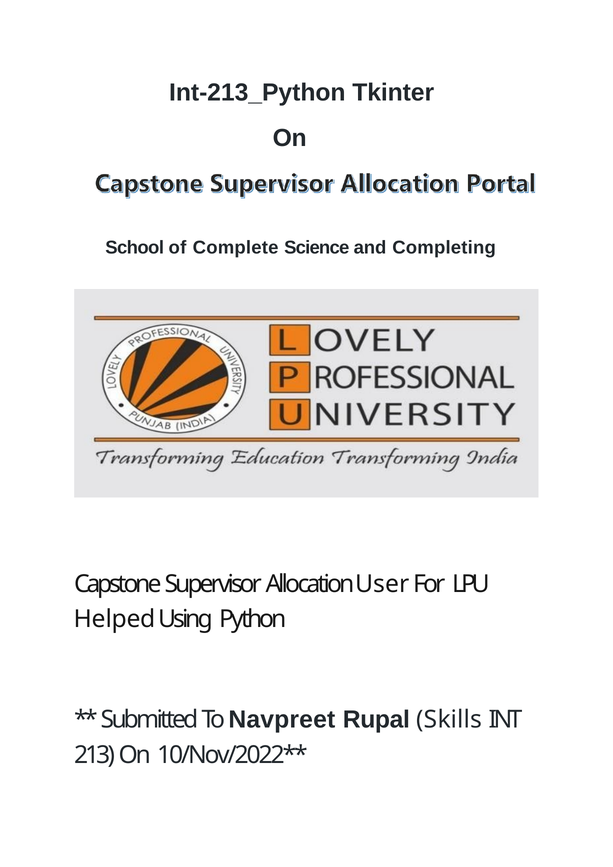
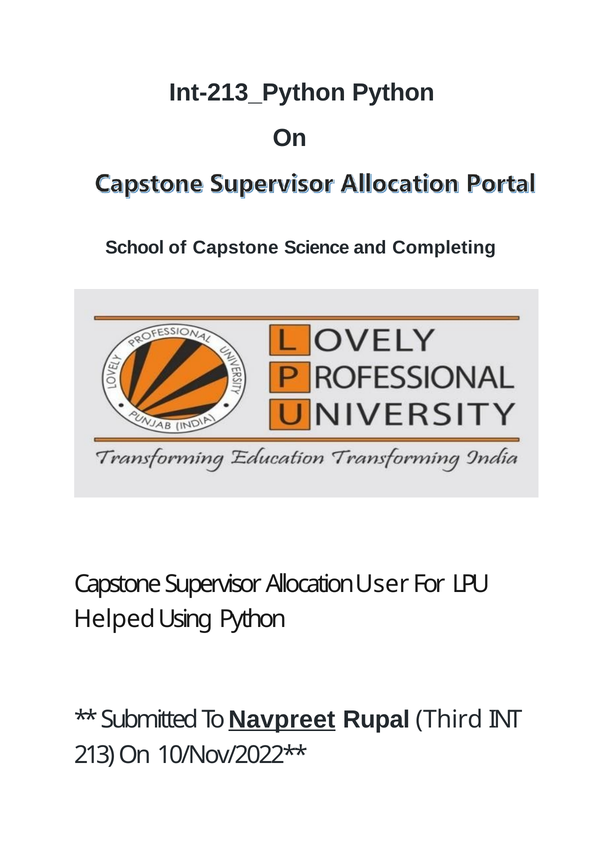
Int-213_Python Tkinter: Tkinter -> Python (393, 93)
of Complete: Complete -> Capstone (236, 248)
Navpreet underline: none -> present (282, 720)
Skills: Skills -> Third (450, 720)
